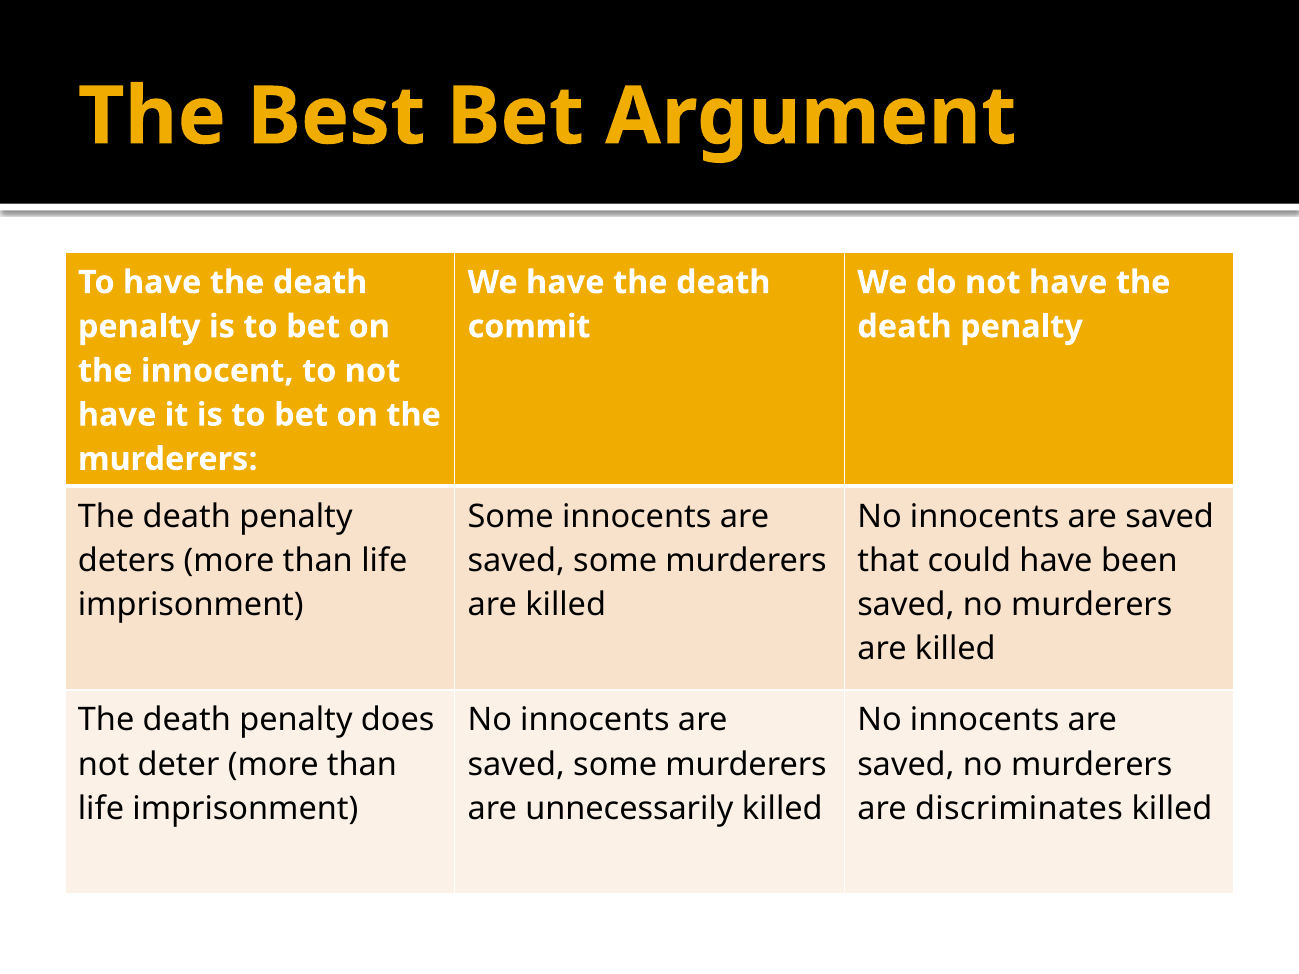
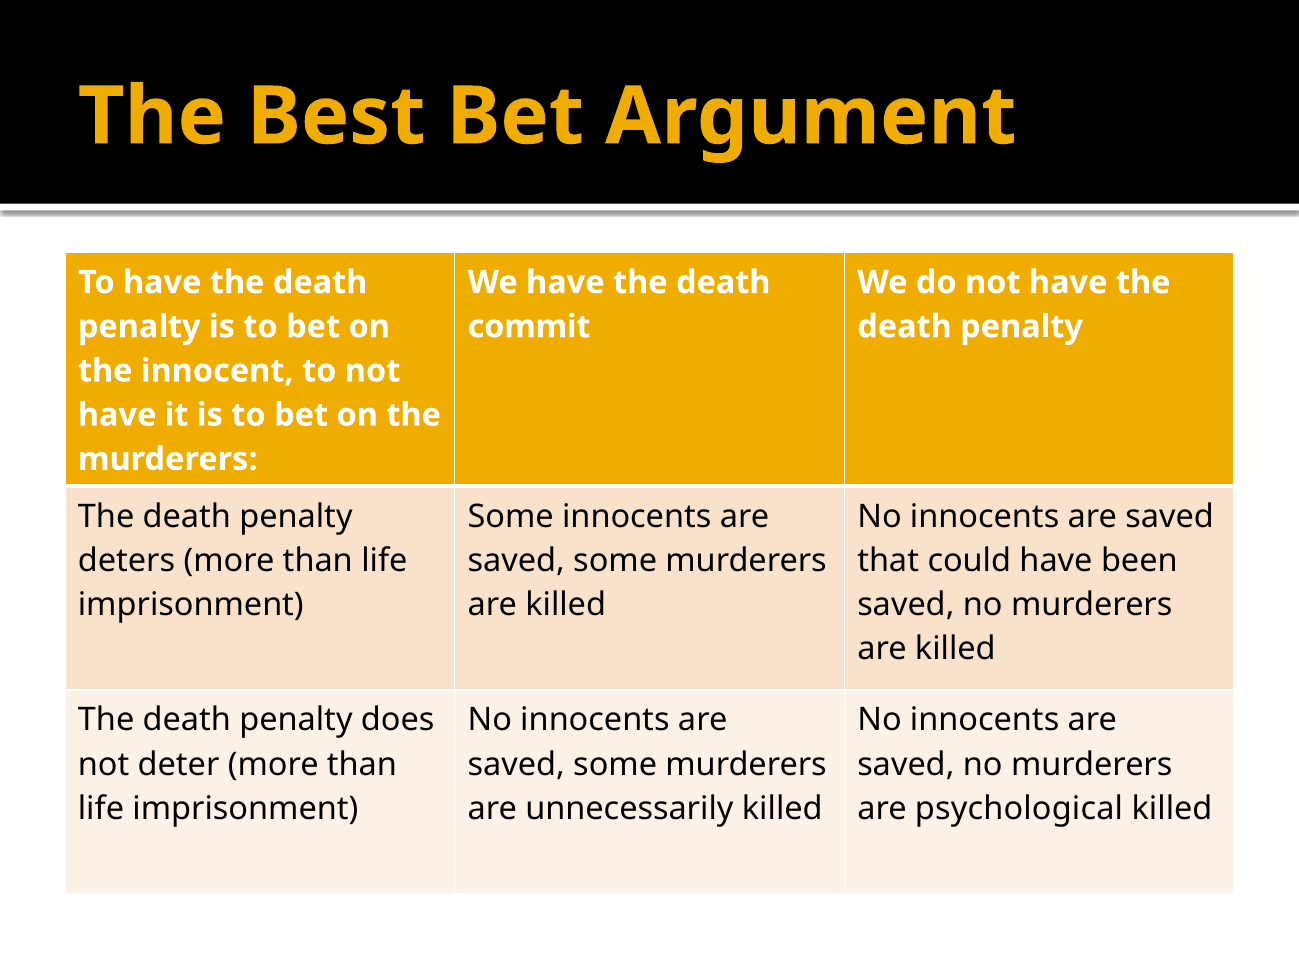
discriminates: discriminates -> psychological (1019, 809)
